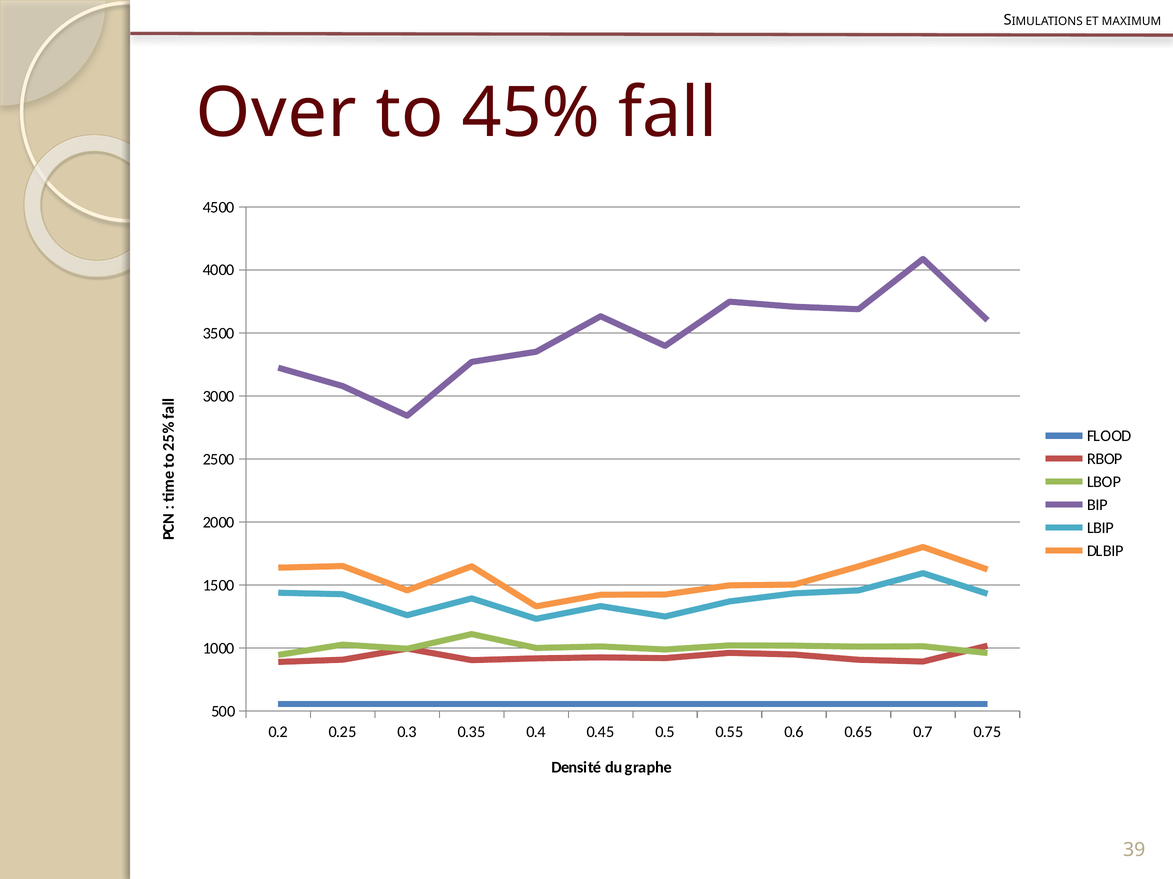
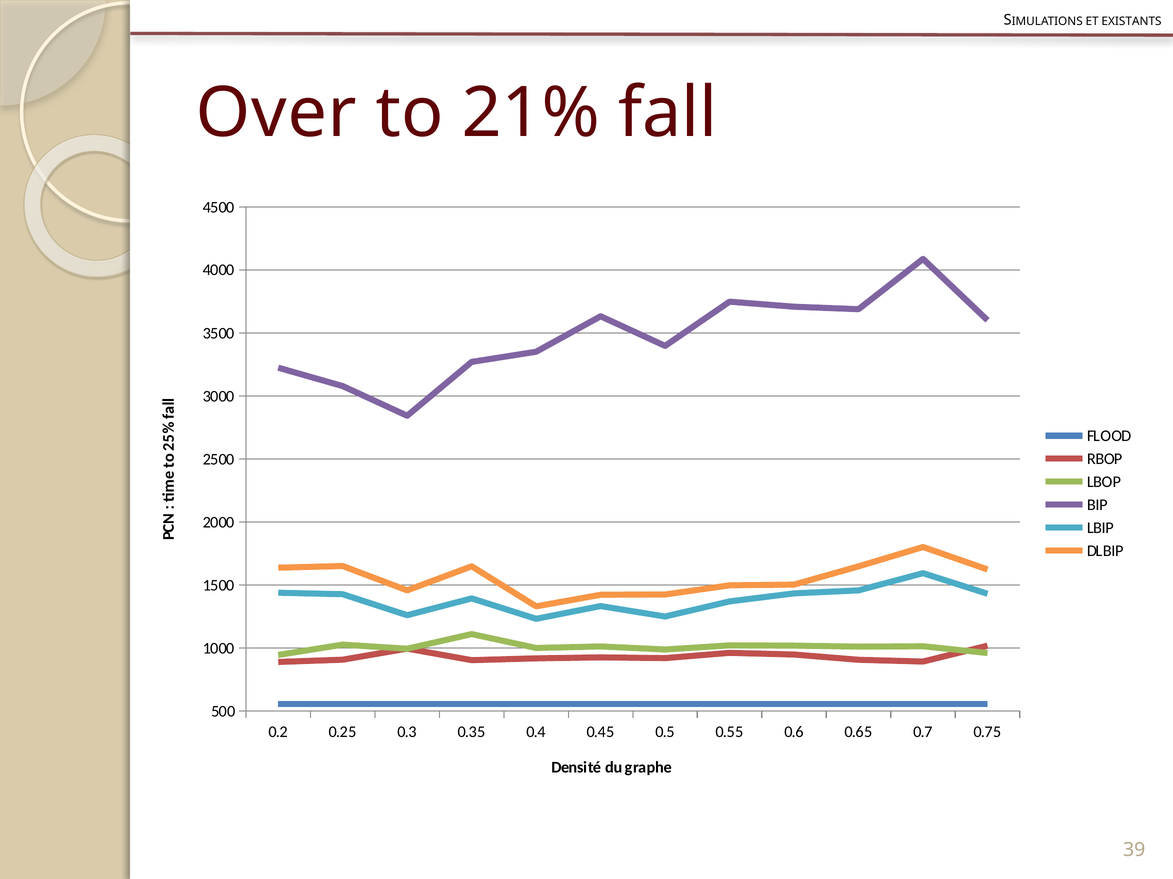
MAXIMUM: MAXIMUM -> EXISTANTS (1132, 21)
45%: 45% -> 21% (531, 113)
